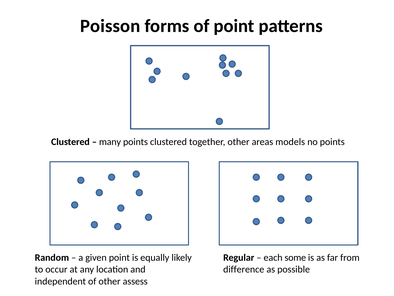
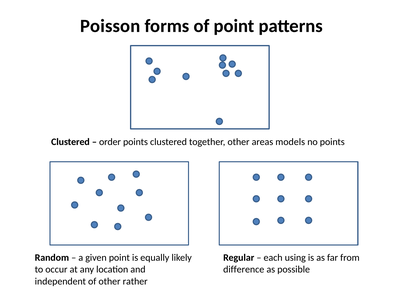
many: many -> order (110, 142)
some: some -> using (295, 257)
assess: assess -> rather (135, 281)
